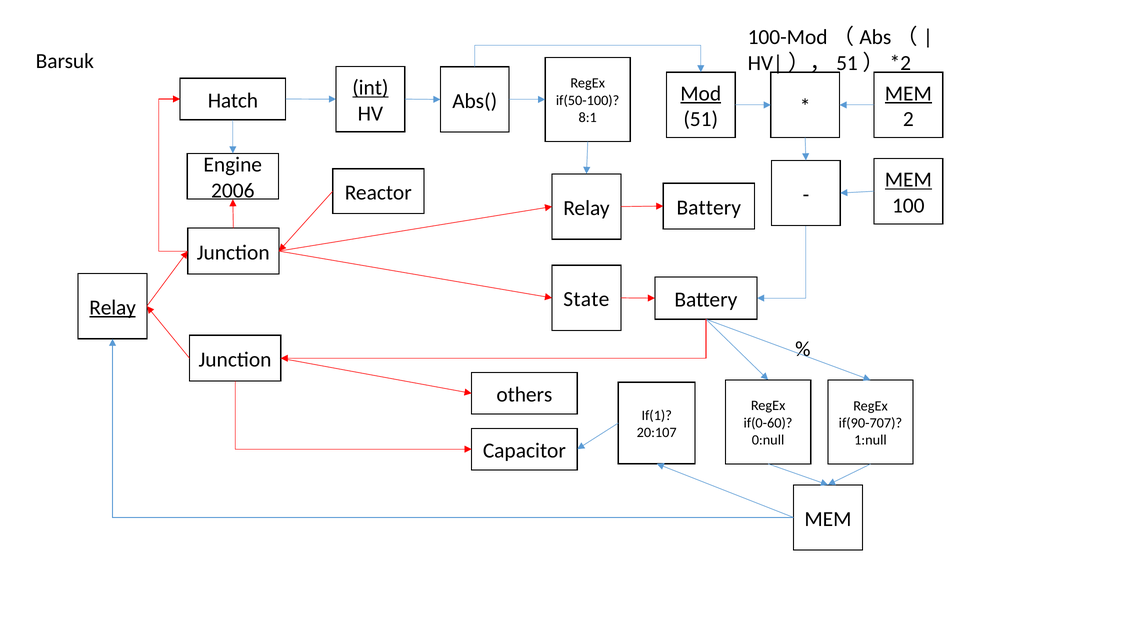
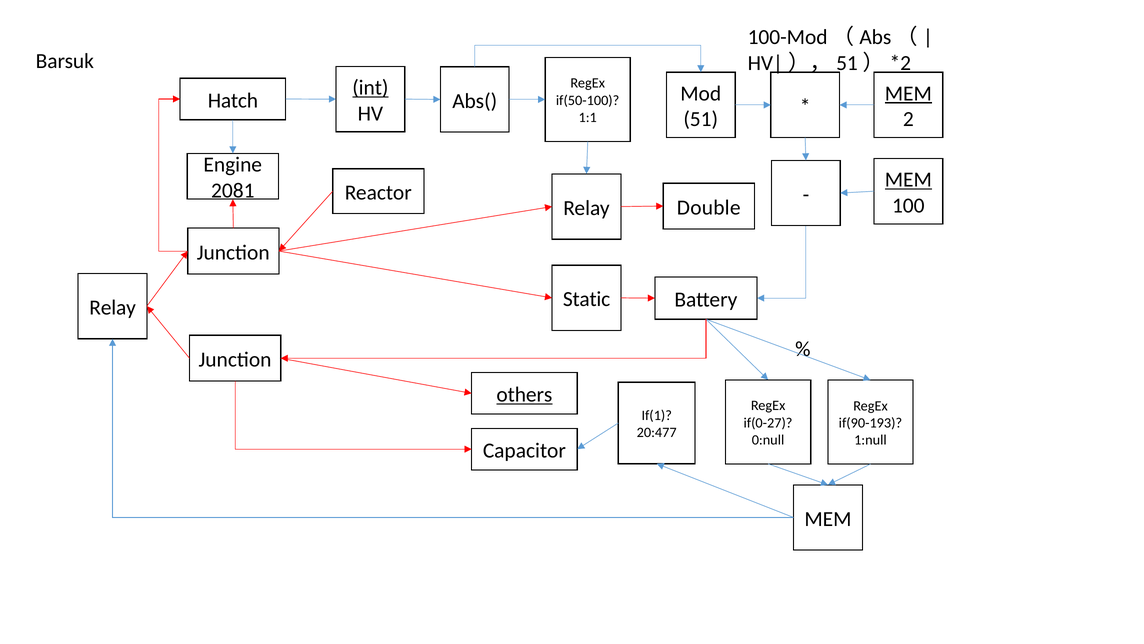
Mod underline: present -> none (701, 93)
8:1: 8:1 -> 1:1 (588, 117)
2006: 2006 -> 2081 (233, 190)
Battery: Battery -> Double (709, 207)
State: State -> Static (587, 299)
Relay underline: present -> none (113, 307)
others underline: none -> present (524, 395)
if(0-60: if(0-60 -> if(0-27 (768, 423)
if(90-707: if(90-707 -> if(90-193 (870, 423)
20:107: 20:107 -> 20:477 (657, 432)
